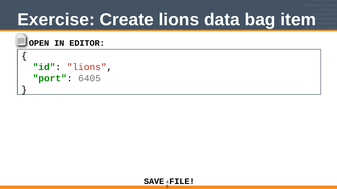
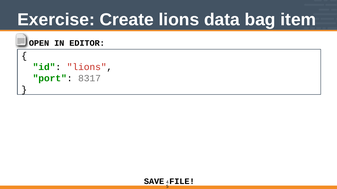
6405: 6405 -> 8317 (90, 78)
